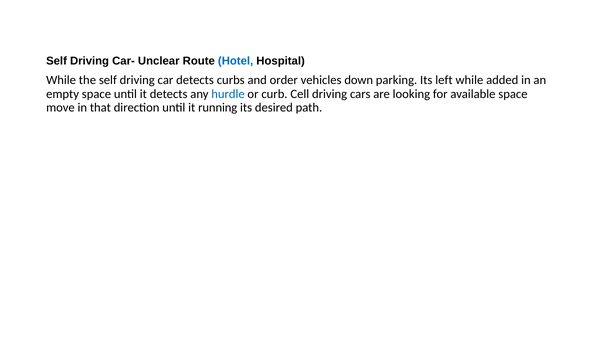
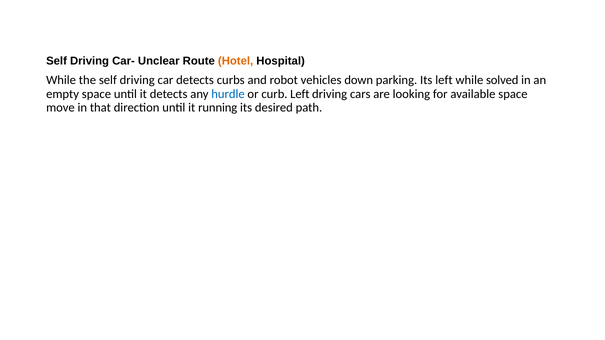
Hotel colour: blue -> orange (236, 61)
order: order -> robot (284, 80)
added: added -> solved (502, 80)
curb Cell: Cell -> Left (300, 94)
